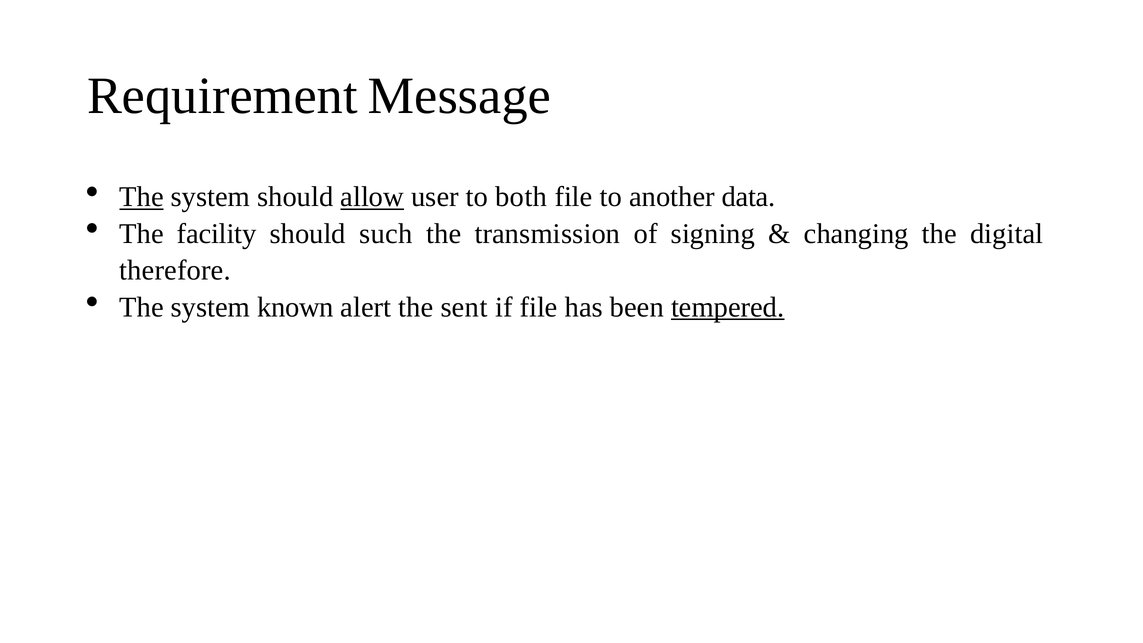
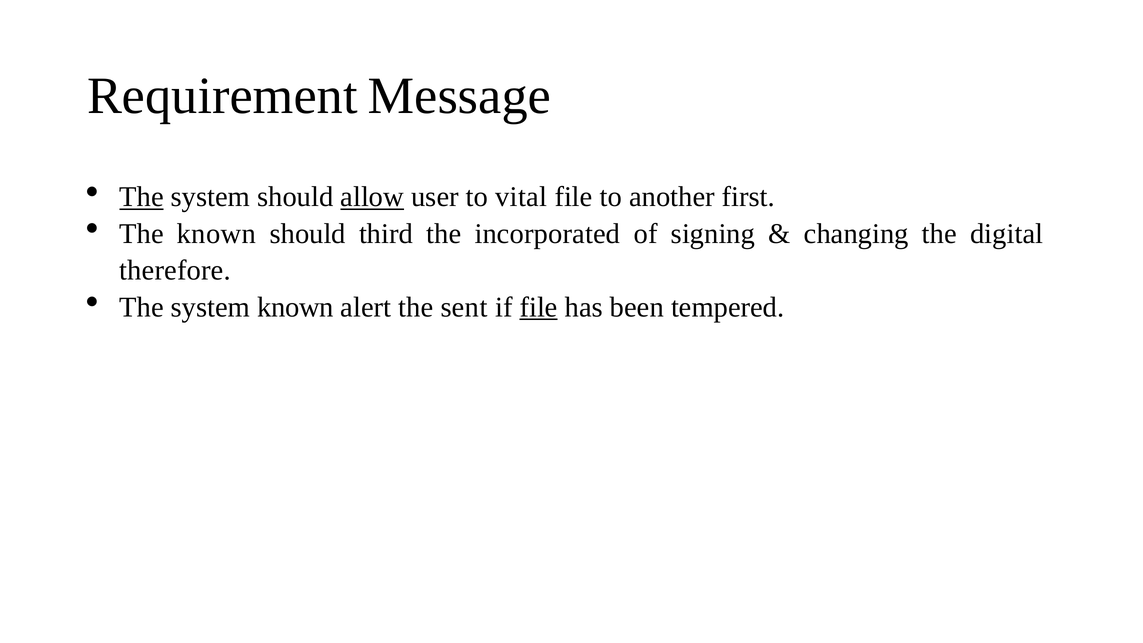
both: both -> vital (521, 197)
data: data -> first (748, 197)
The facility: facility -> known (216, 234)
such: such -> third (386, 234)
transmission: transmission -> incorporated (547, 234)
file underline: none -> present (539, 307)
tempered underline: present -> none (728, 307)
